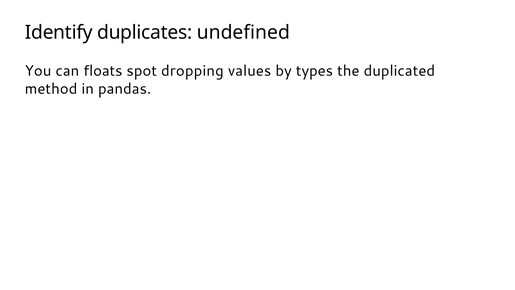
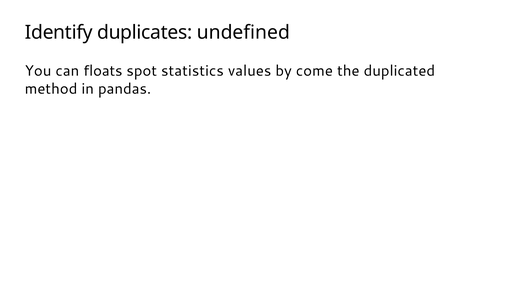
dropping: dropping -> statistics (192, 71)
types: types -> come (314, 71)
